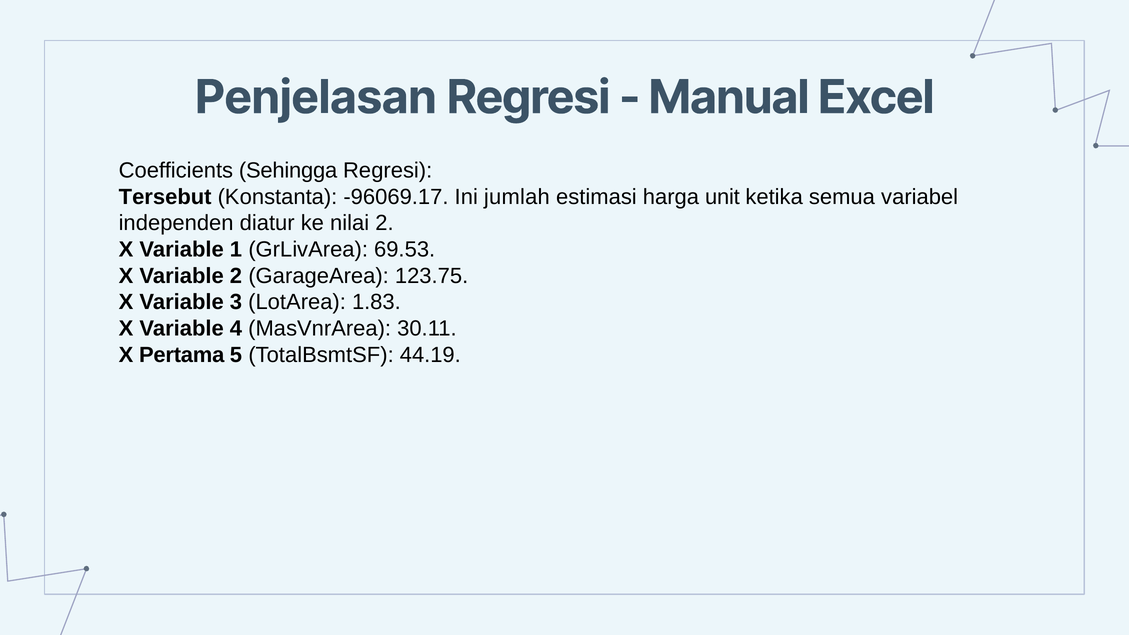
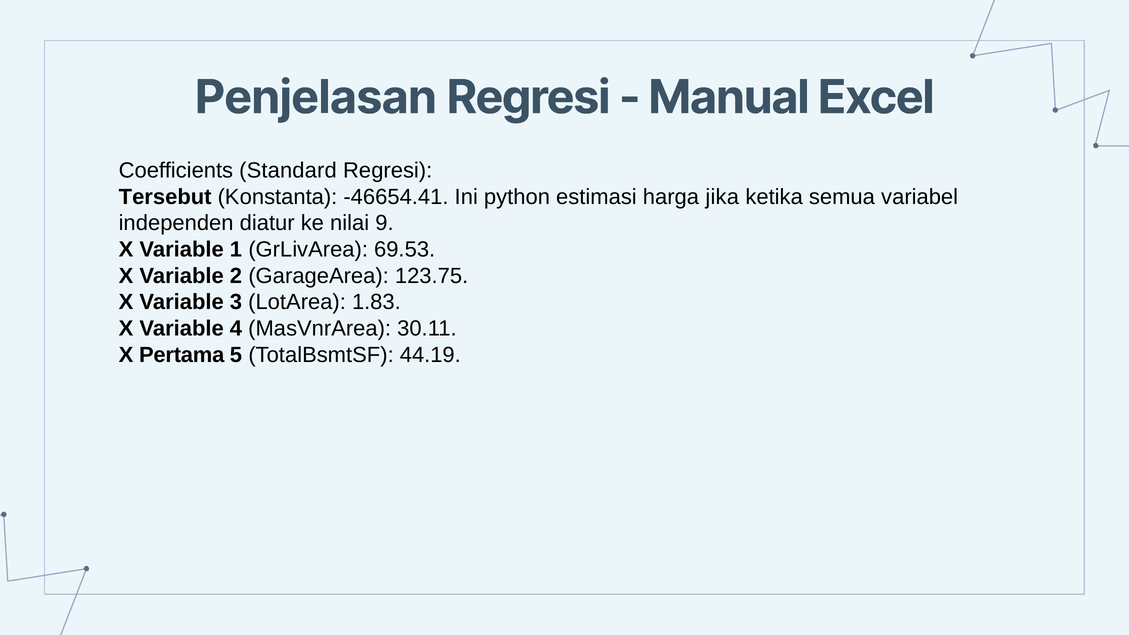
Sehingga: Sehingga -> Standard (288, 170)
-96069.17: -96069.17 -> -46654.41 (396, 197)
jumlah: jumlah -> python (517, 197)
unit: unit -> jika (722, 197)
nilai 2: 2 -> 9 (384, 223)
